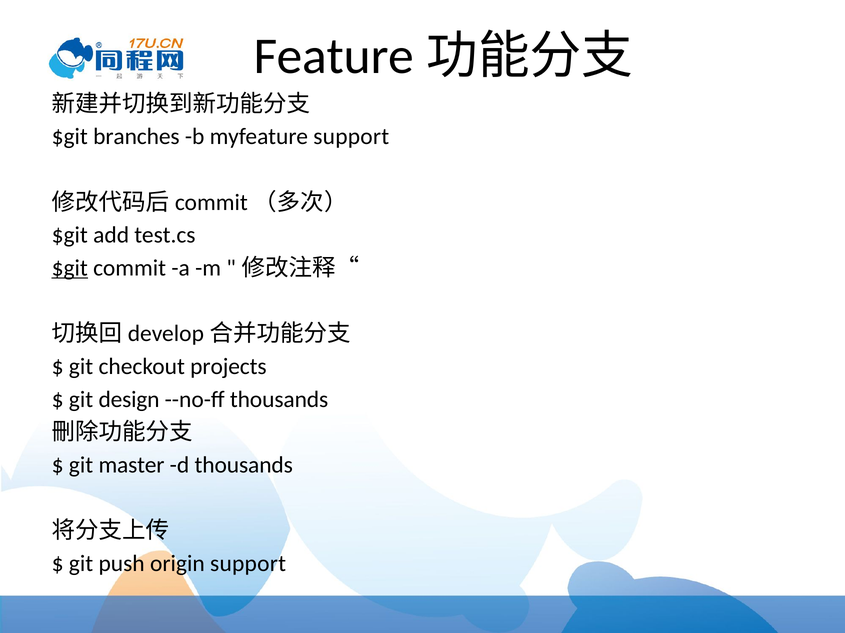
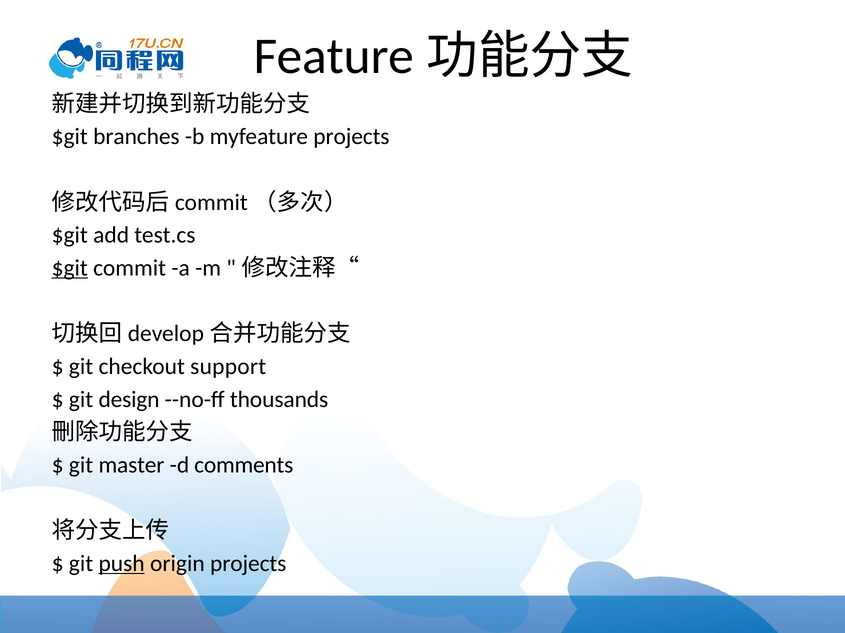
myfeature support: support -> projects (351, 137)
projects: projects -> support (228, 367)
d thousands: thousands -> comments (244, 465)
push underline: none -> present (122, 564)
origin support: support -> projects (248, 564)
